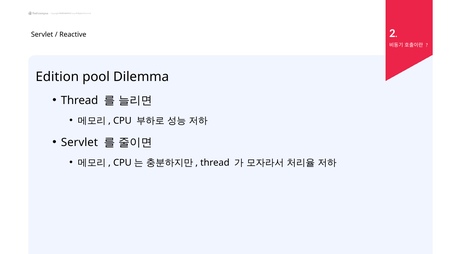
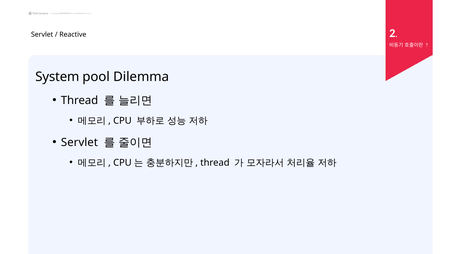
Edition: Edition -> System (57, 77)
